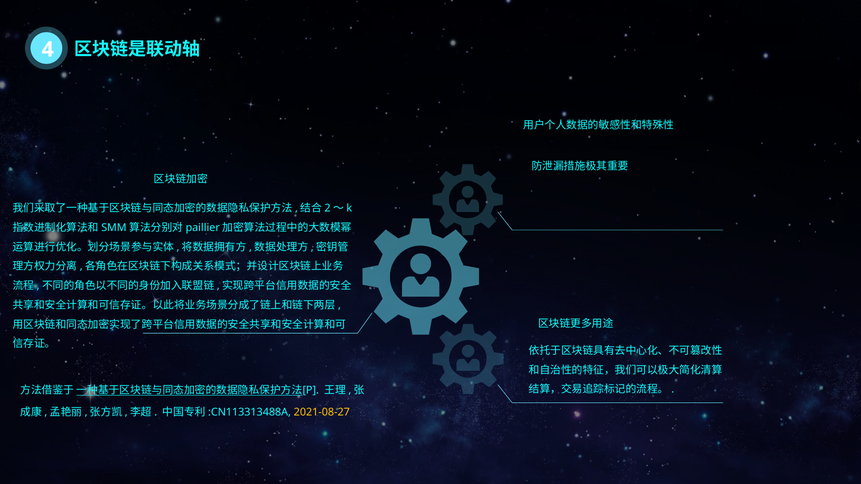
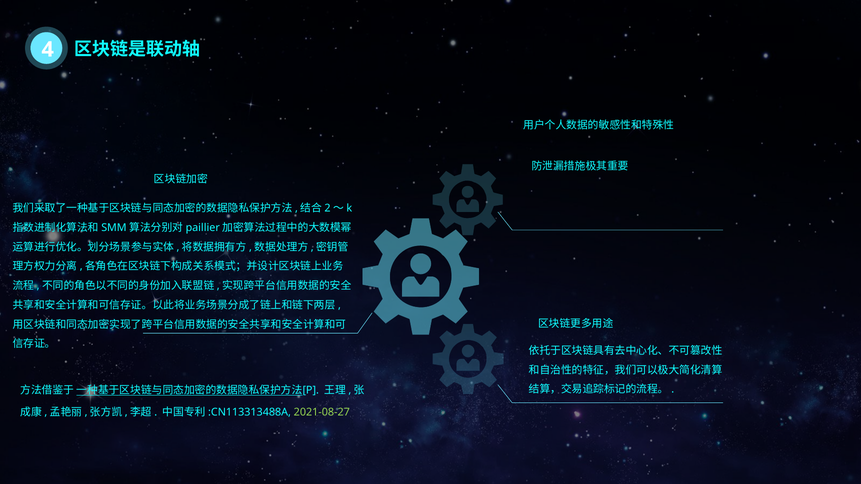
2021-08-27 colour: yellow -> light green (322, 413)
